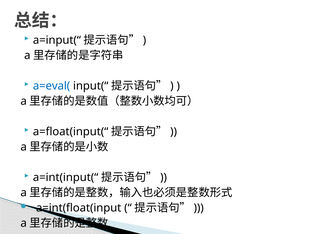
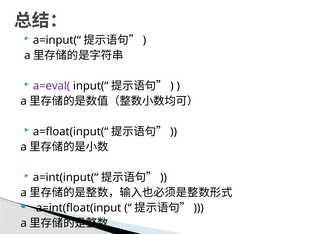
a=eval( colour: blue -> purple (52, 86)
